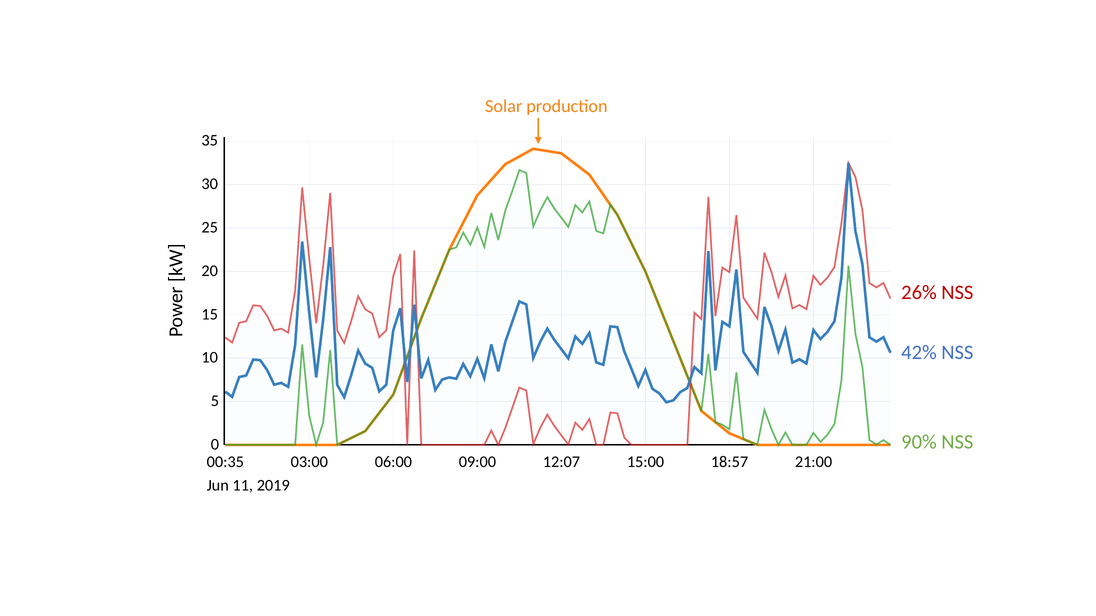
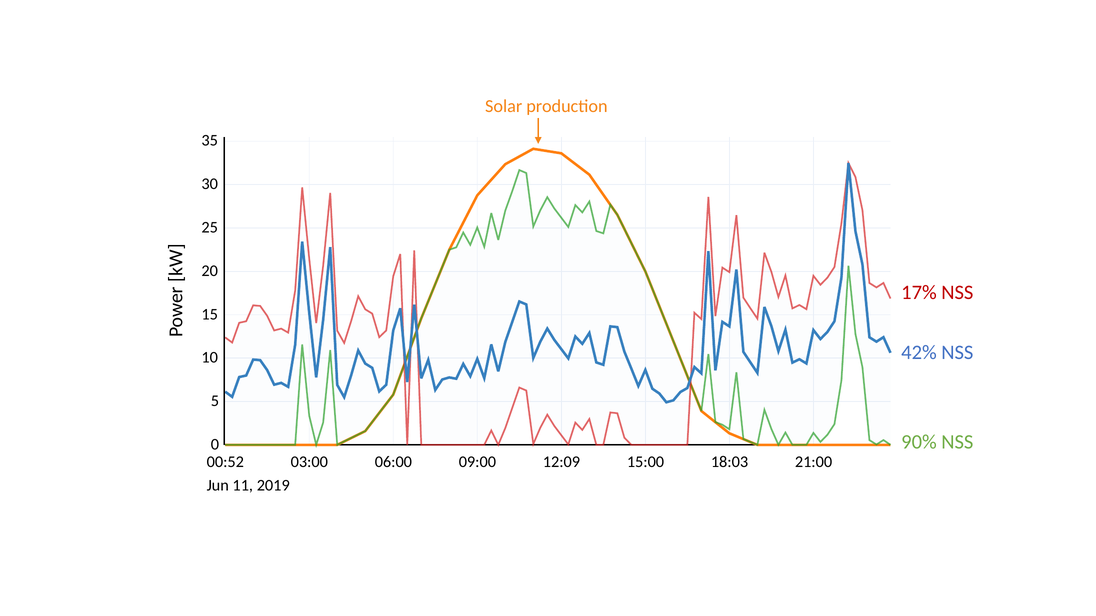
26%: 26% -> 17% (919, 293)
00:35: 00:35 -> 00:52 (225, 462)
12:07: 12:07 -> 12:09 (561, 462)
18:57: 18:57 -> 18:03 (730, 462)
